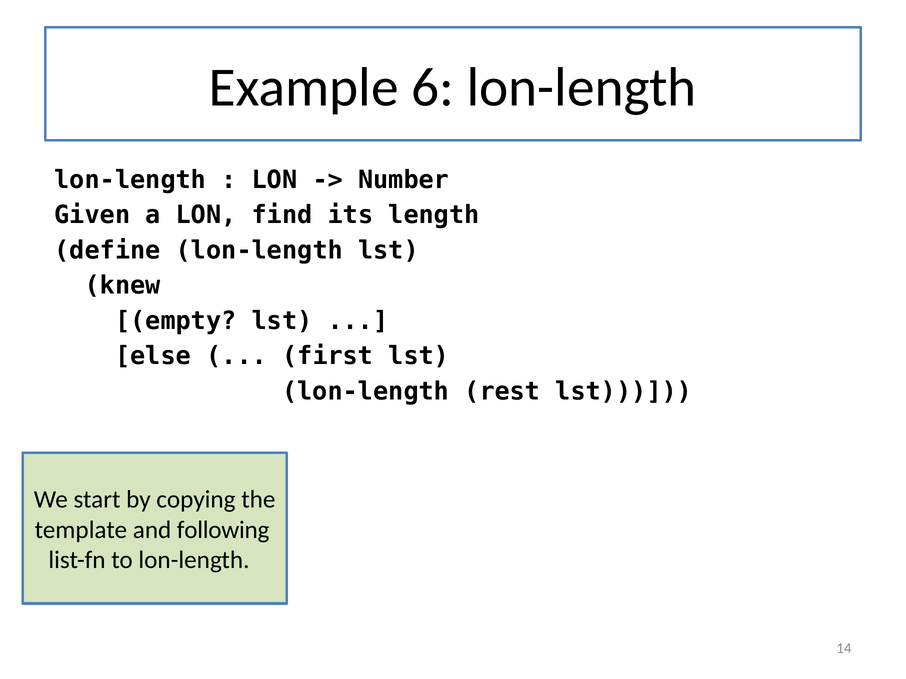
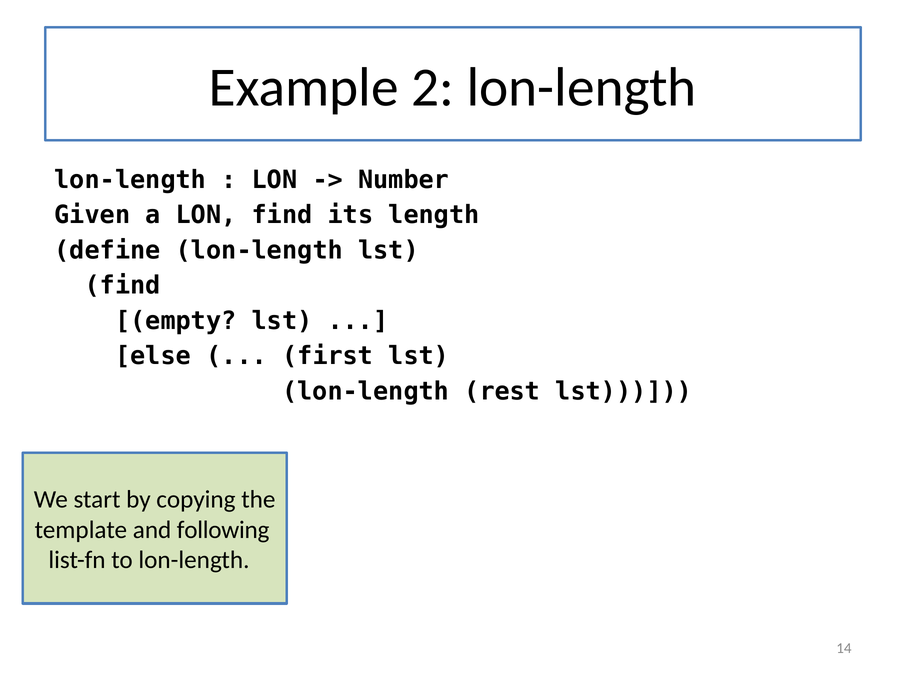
6: 6 -> 2 (433, 88)
knew: knew -> find (123, 286)
